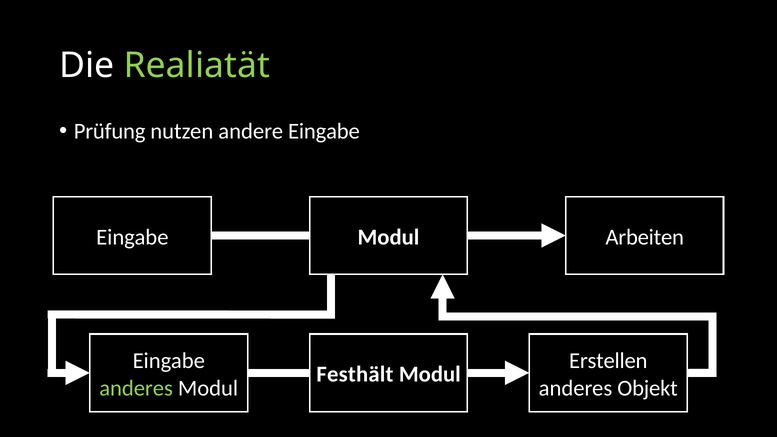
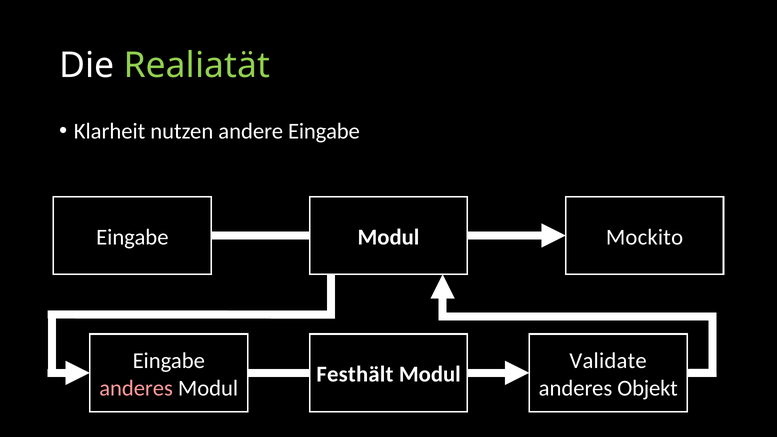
Prüfung: Prüfung -> Klarheit (110, 131)
Arbeiten: Arbeiten -> Mockito (645, 237)
Erstellen: Erstellen -> Validate (608, 361)
anderes colour: light green -> pink (136, 388)
